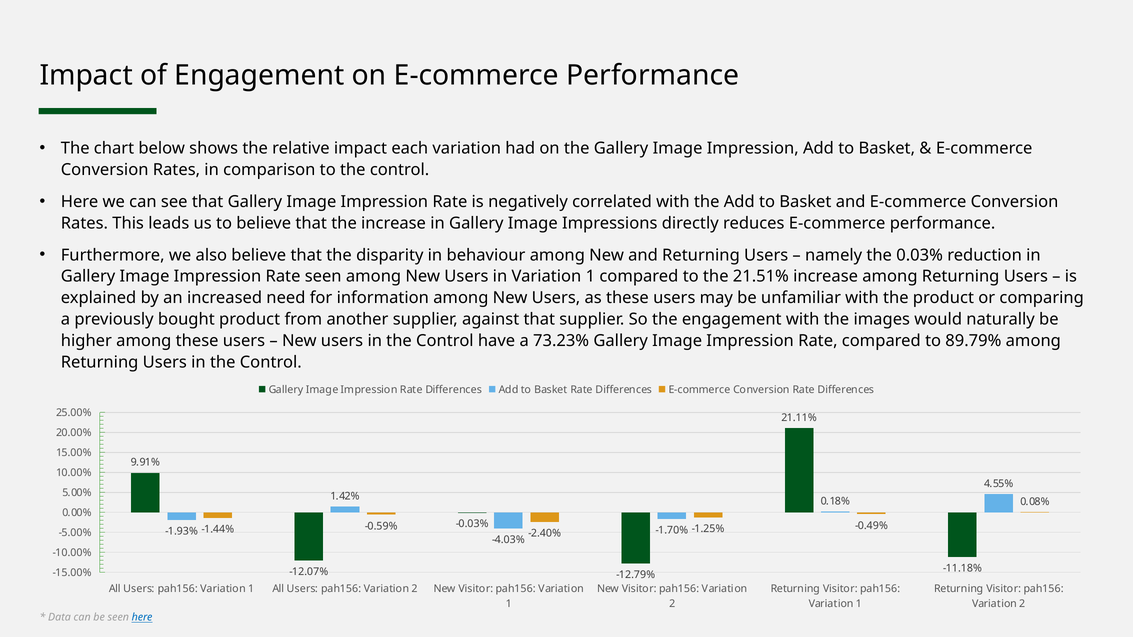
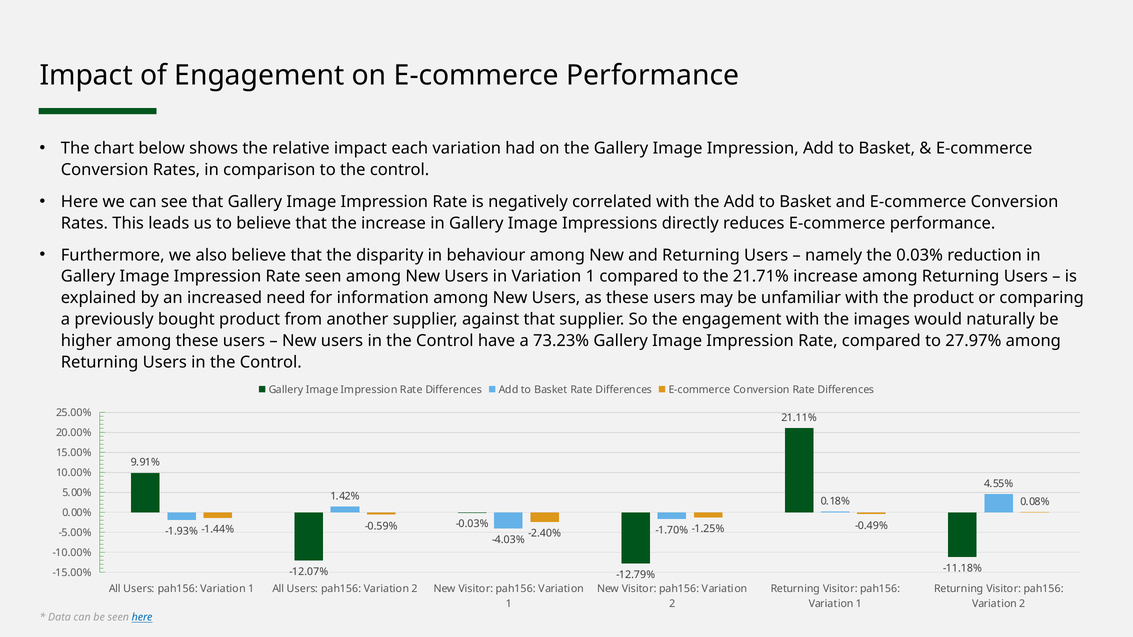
21.51%: 21.51% -> 21.71% (761, 277)
89.79%: 89.79% -> 27.97% (973, 341)
